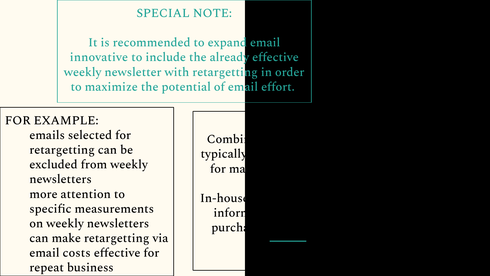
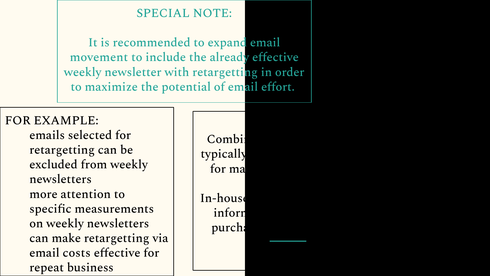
innovative: innovative -> movement (99, 57)
